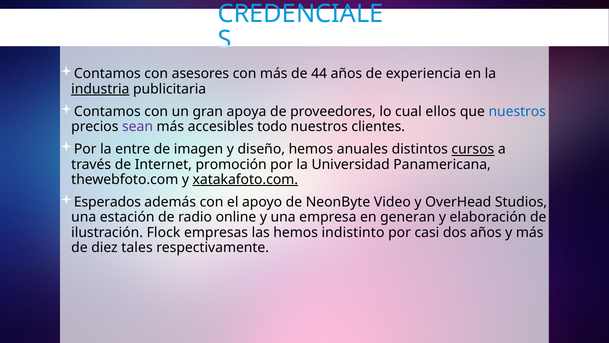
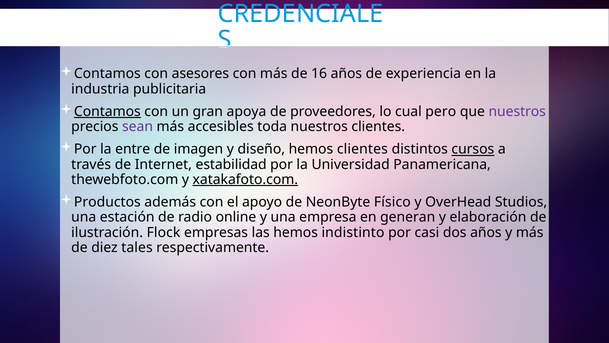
44: 44 -> 16 (319, 74)
industria underline: present -> none (100, 89)
Contamos underline: none -> present (107, 111)
ellos: ellos -> pero (441, 111)
nuestros colour: blue -> purple (517, 111)
todo: todo -> toda (272, 127)
hemos anuales: anuales -> clientes (362, 149)
promoción: promoción -> estabilidad (231, 164)
Esperados: Esperados -> Productos (107, 202)
Video: Video -> Físico (392, 202)
